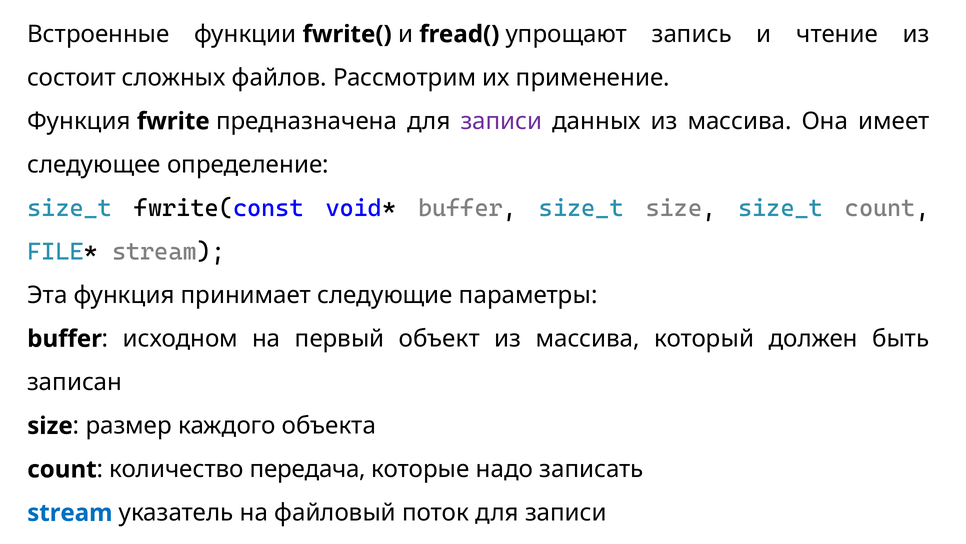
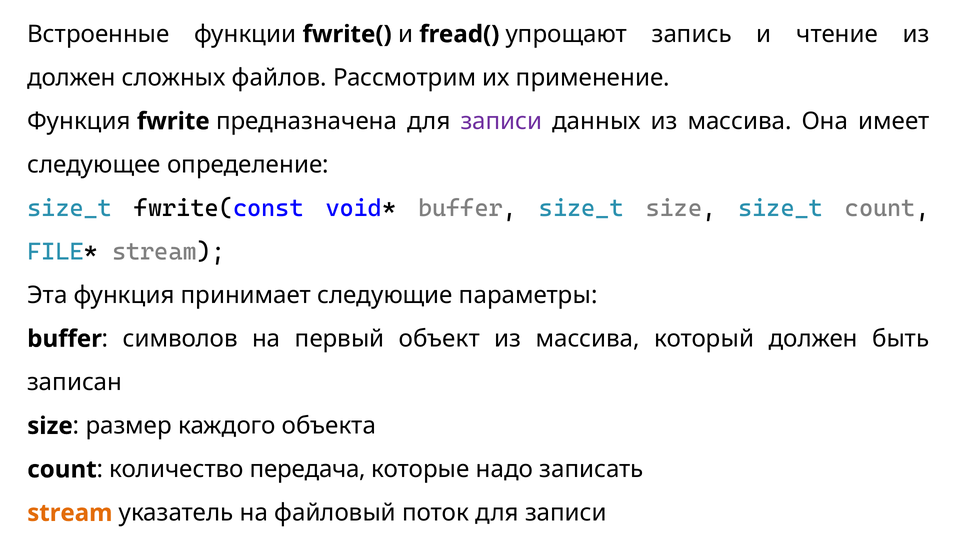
состоит: состоит -> должен (72, 78)
исходном: исходном -> символов (180, 339)
stream colour: blue -> orange (70, 512)
